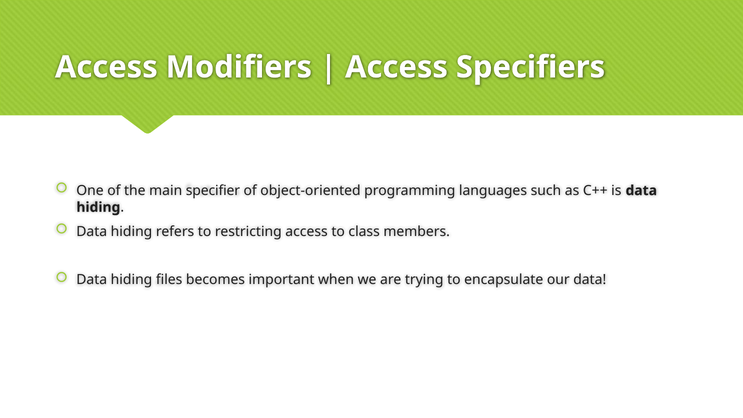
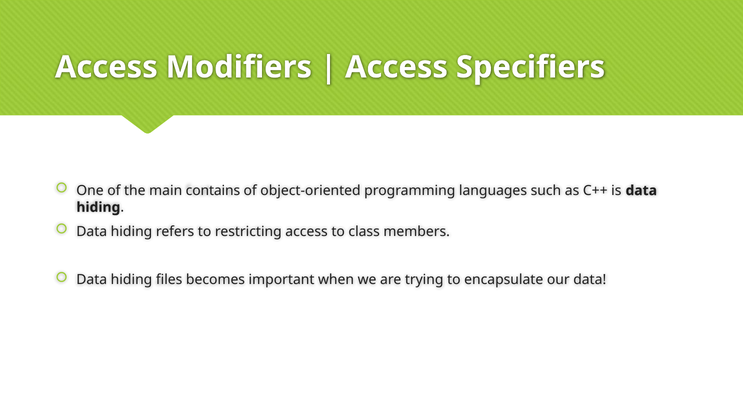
specifier: specifier -> contains (213, 191)
